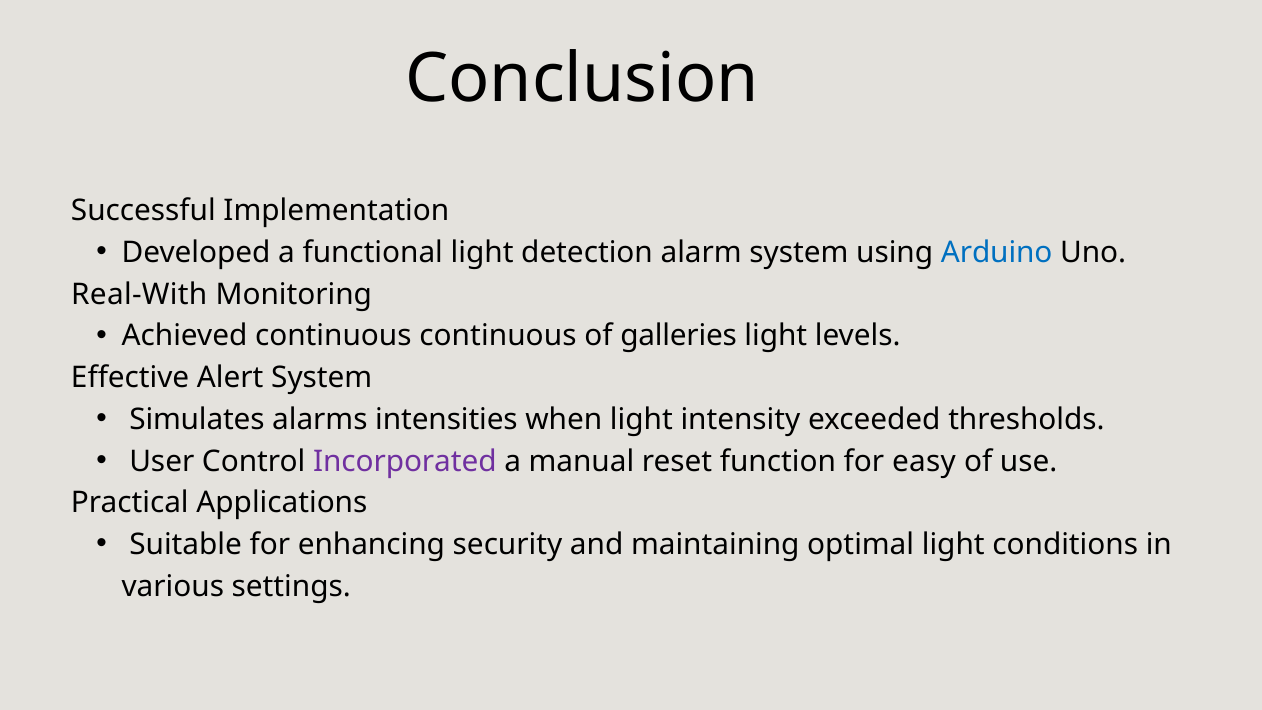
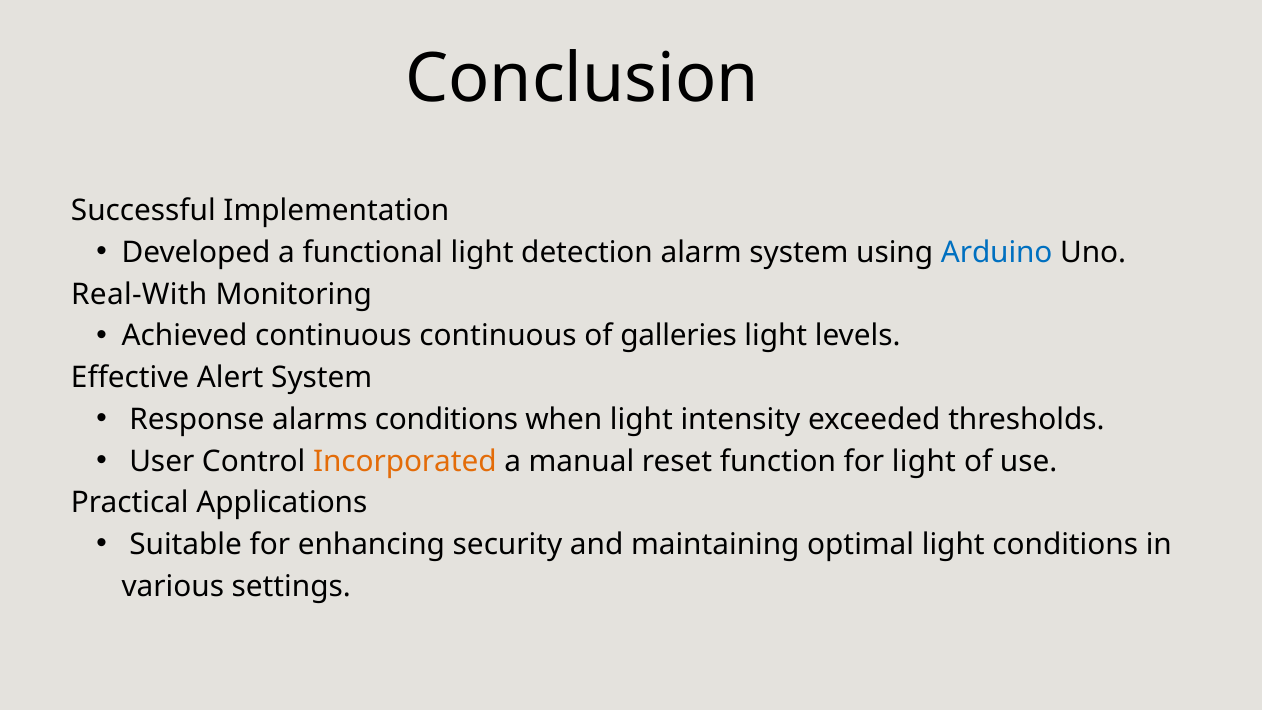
Simulates: Simulates -> Response (197, 419)
alarms intensities: intensities -> conditions (447, 419)
Incorporated colour: purple -> orange (405, 461)
for easy: easy -> light (924, 461)
